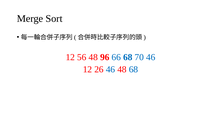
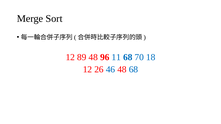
56: 56 -> 89 (82, 57)
66: 66 -> 11 (116, 57)
70 46: 46 -> 18 (151, 57)
